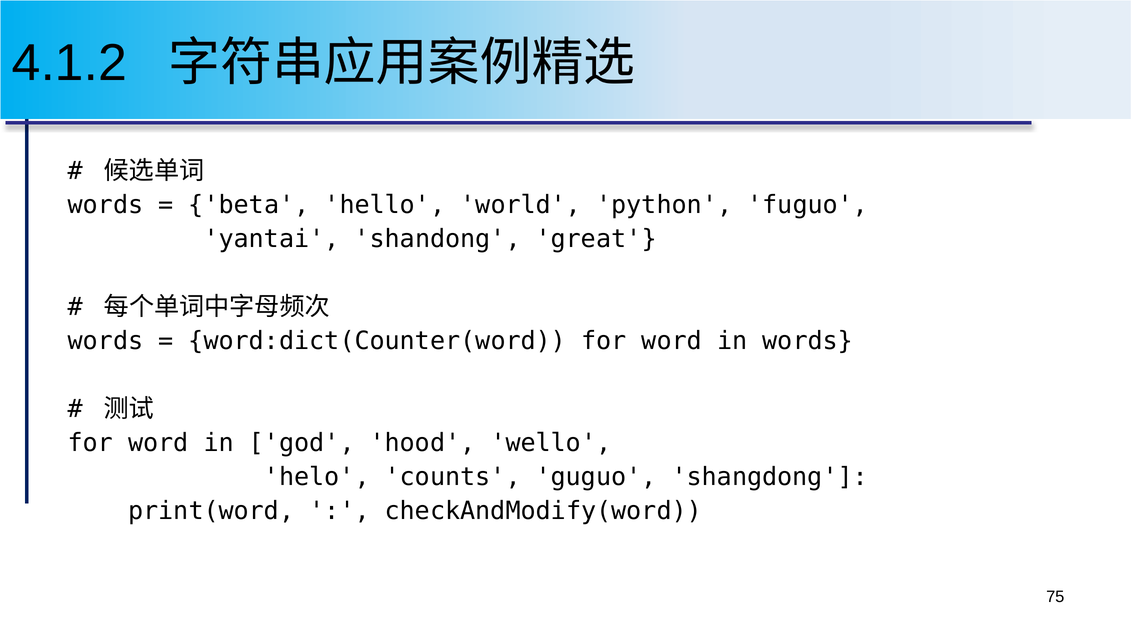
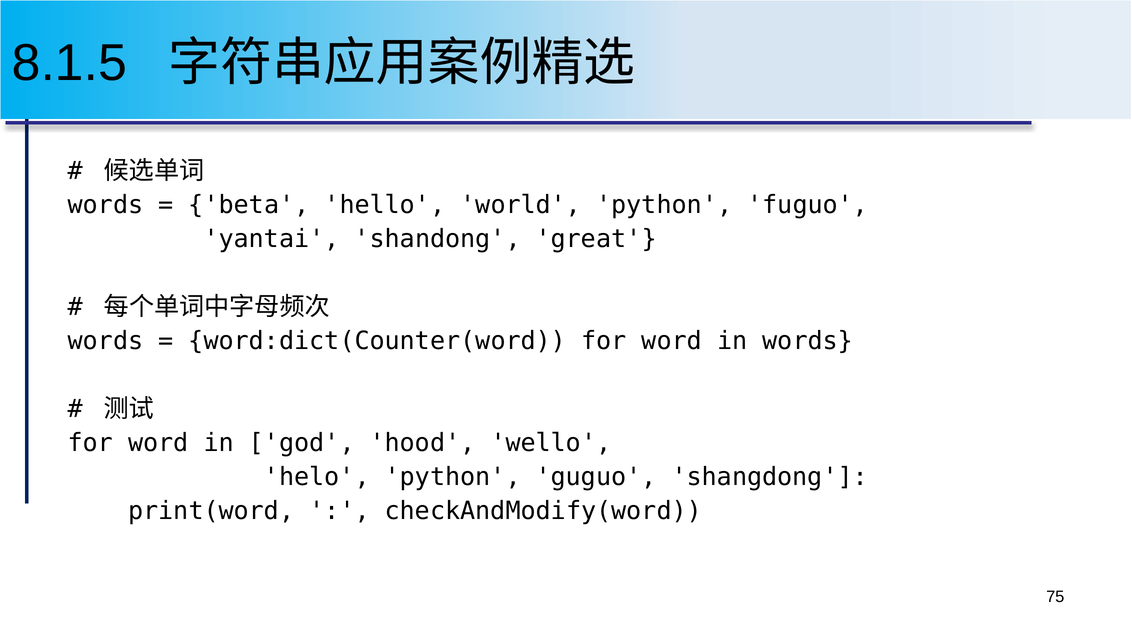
4.1.2: 4.1.2 -> 8.1.5 (69, 63)
helo counts: counts -> python (453, 477)
